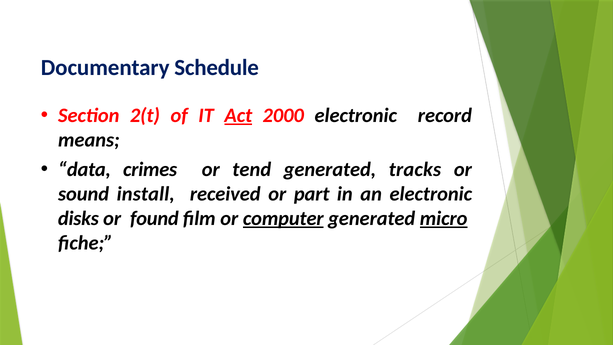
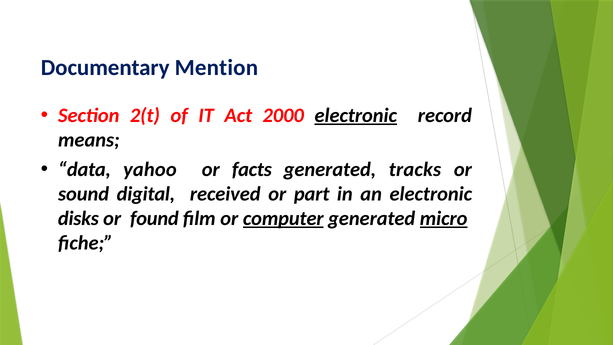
Schedule: Schedule -> Mention (216, 68)
Act underline: present -> none (238, 115)
electronic underline: none -> present (356, 115)
crimes: crimes -> yahoo (150, 169)
tend: tend -> facts (252, 169)
install: install -> digital (146, 194)
